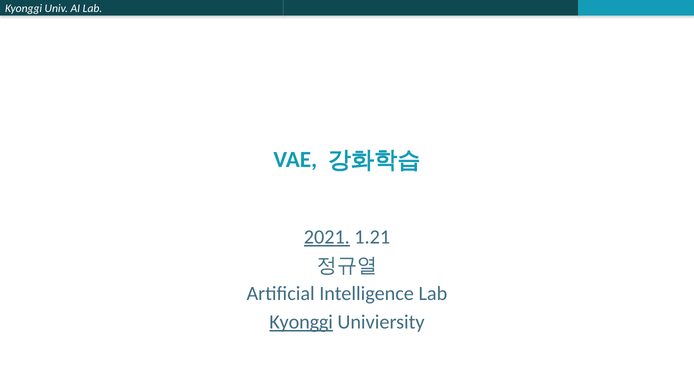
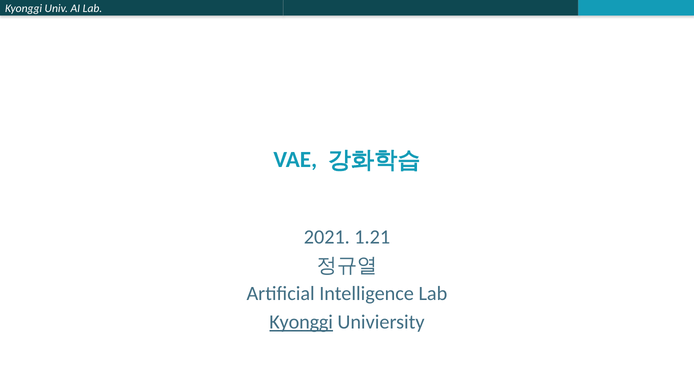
2021 underline: present -> none (327, 237)
